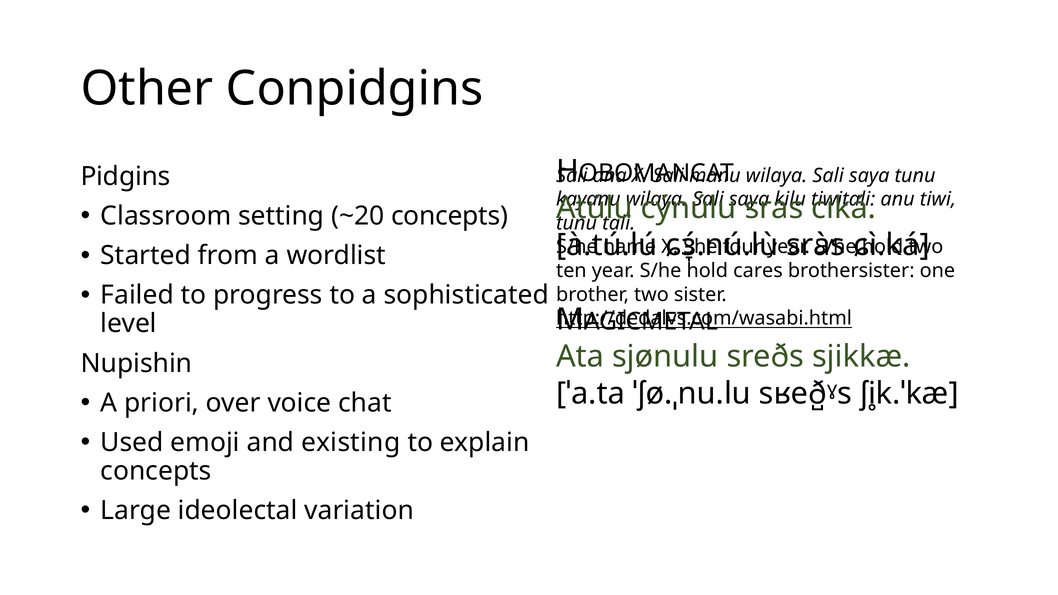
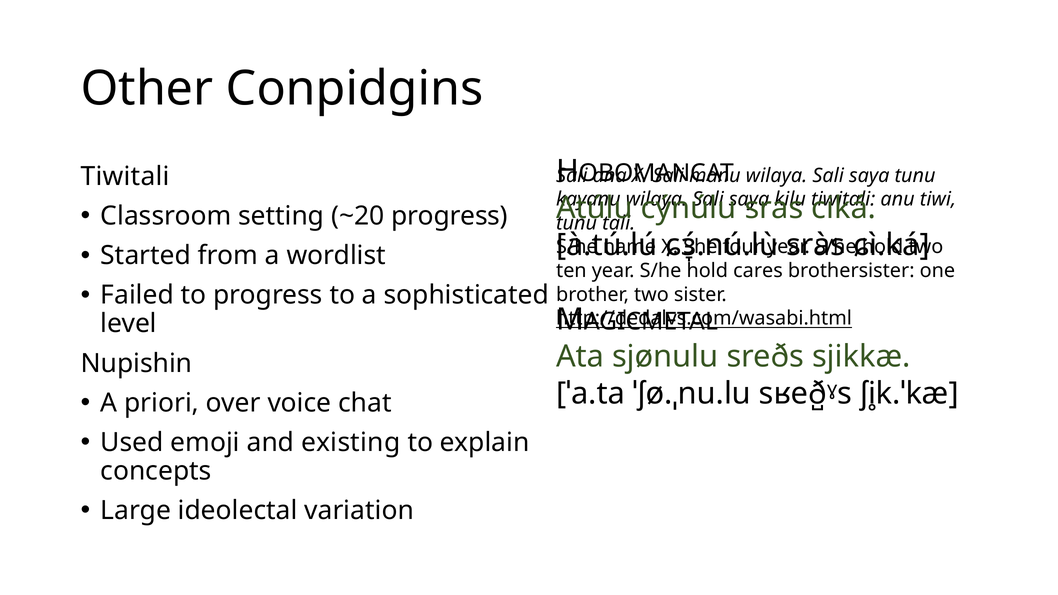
Pidgins: Pidgins -> Tiwitali (125, 177)
~20 concepts: concepts -> progress (450, 216)
